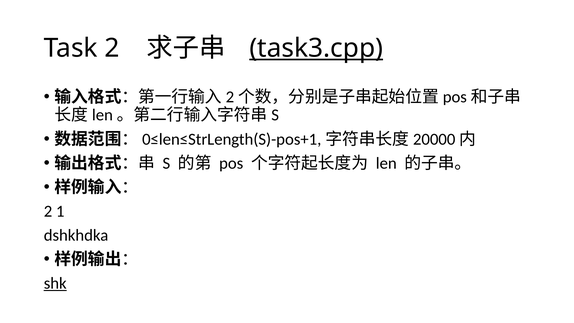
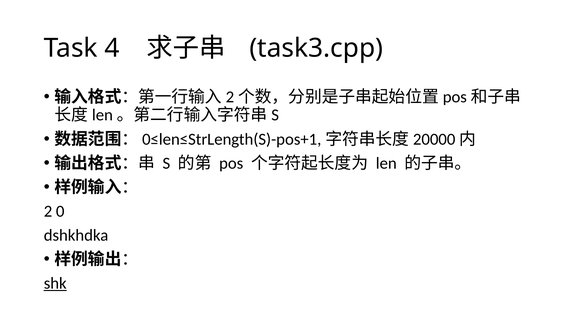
Task 2: 2 -> 4 (112, 48)
task3.cpp underline: present -> none (316, 48)
1: 1 -> 0 (60, 211)
